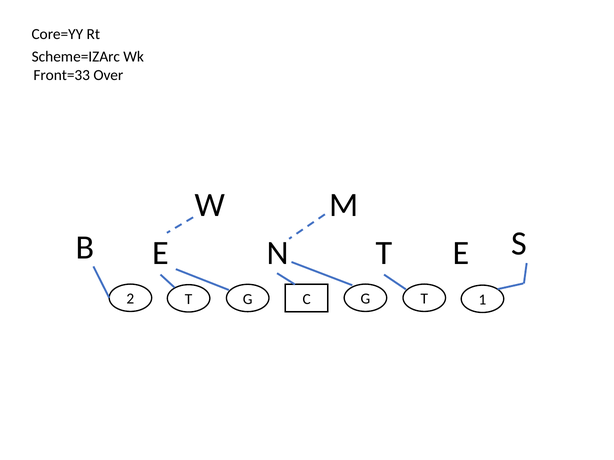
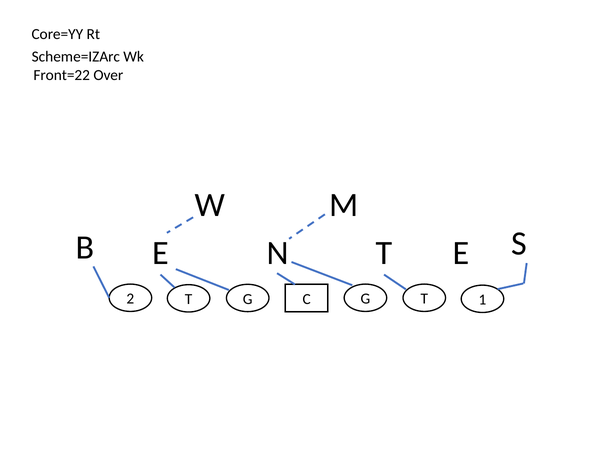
Front=33: Front=33 -> Front=22 (62, 75)
